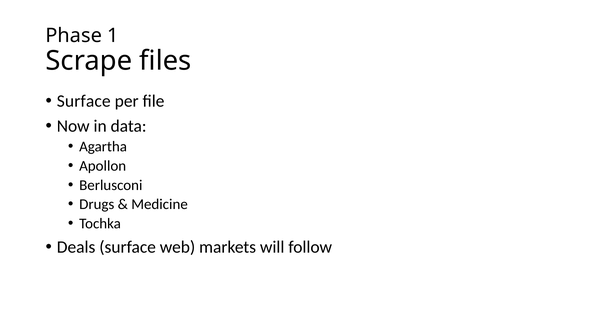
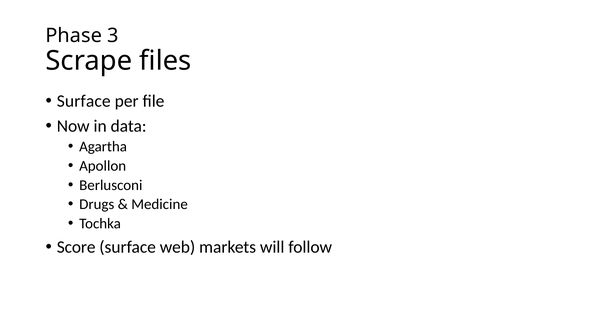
1: 1 -> 3 (113, 35)
Deals: Deals -> Score (76, 247)
